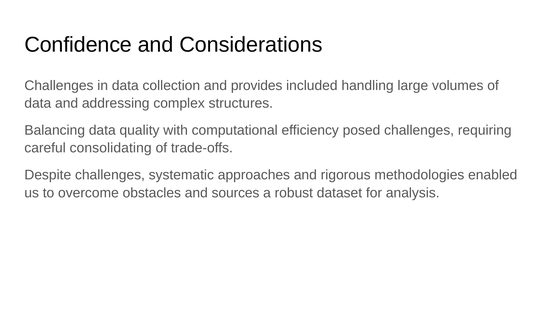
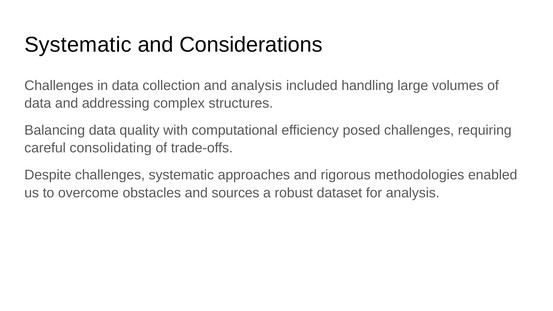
Confidence: Confidence -> Systematic (78, 45)
and provides: provides -> analysis (256, 86)
